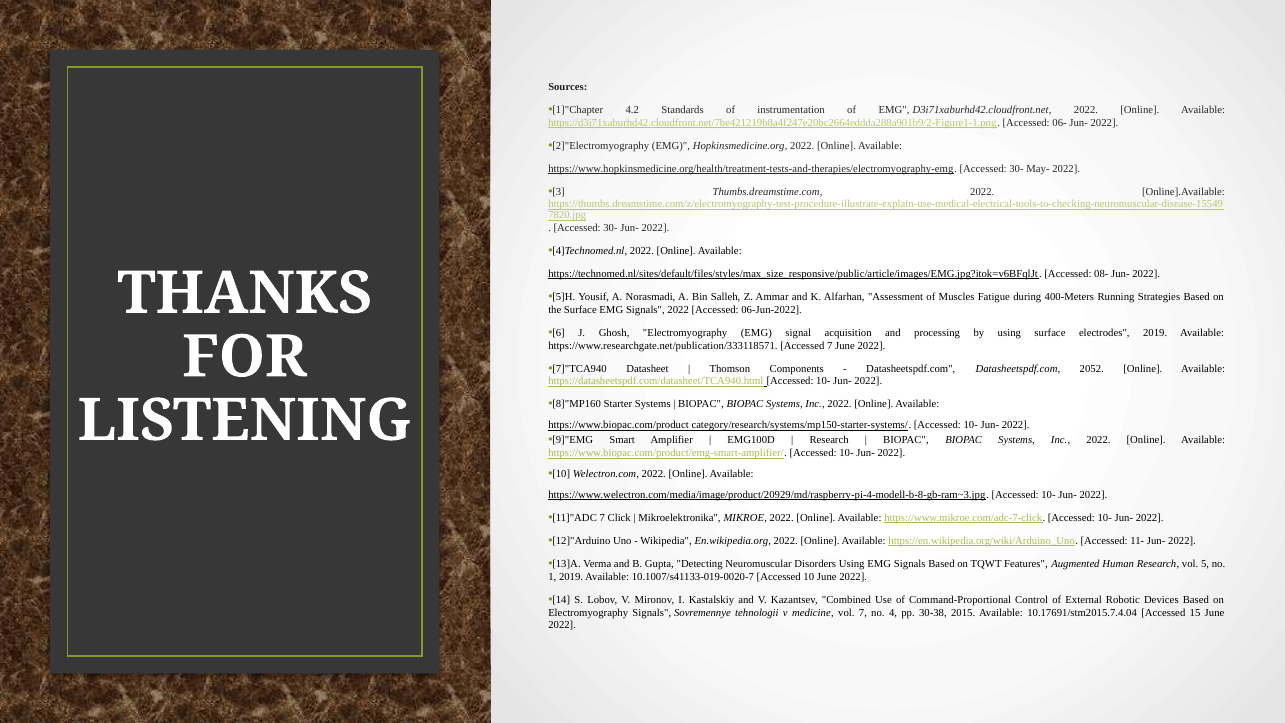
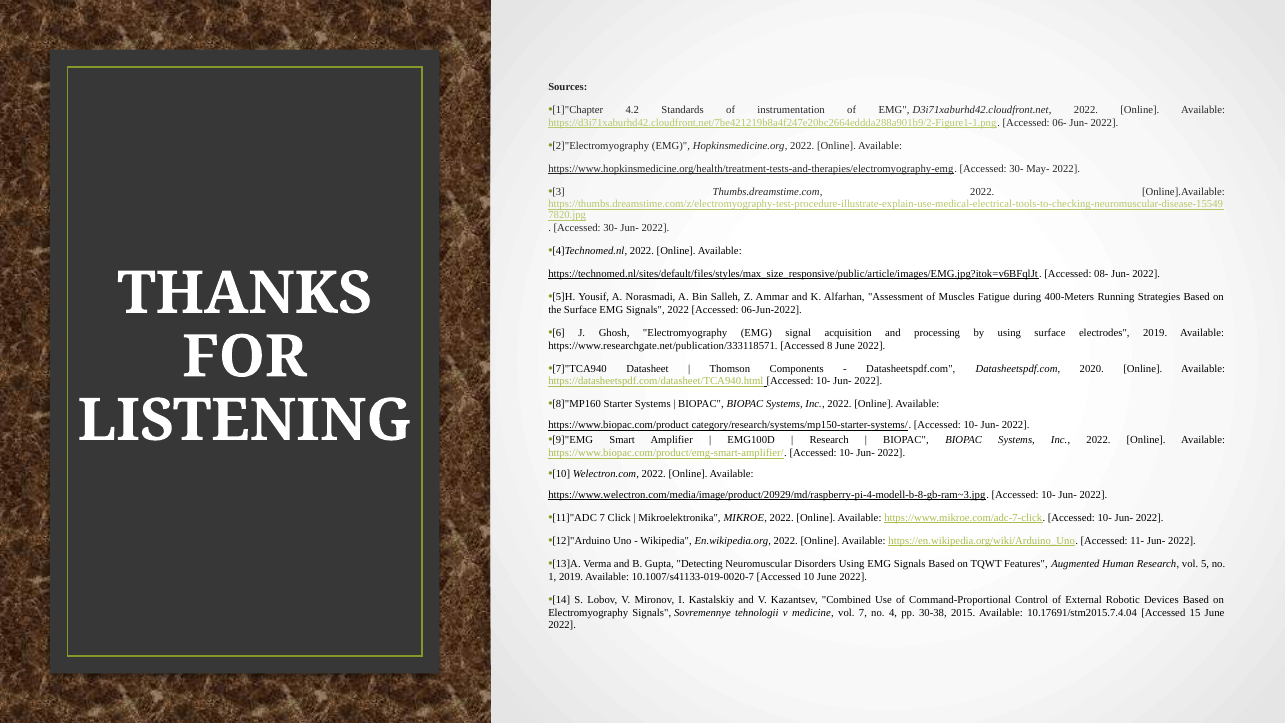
Accessed 7: 7 -> 8 (830, 346)
2052: 2052 -> 2020 (1092, 369)
